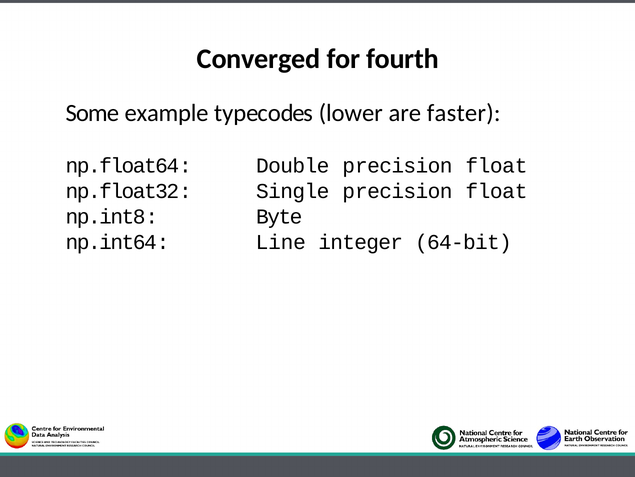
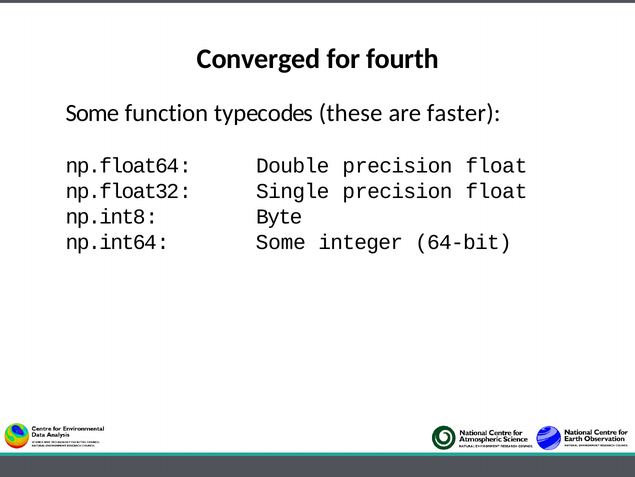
example: example -> function (166, 113)
lower: lower -> these (351, 113)
np.int64 Line: Line -> Some (281, 242)
